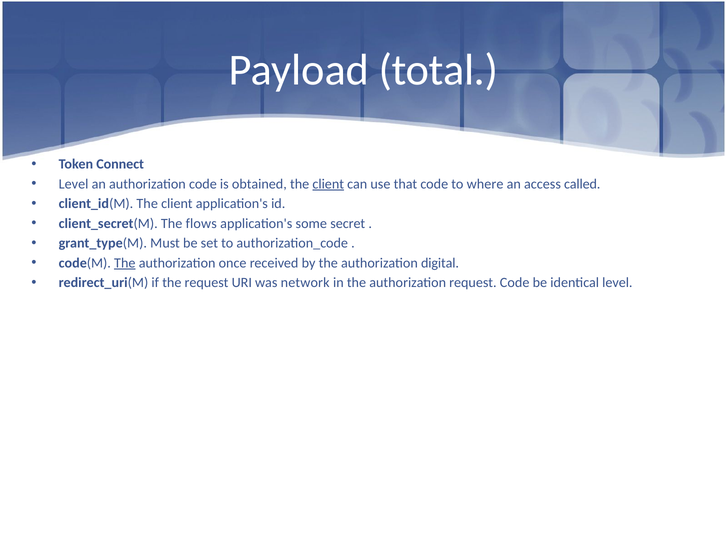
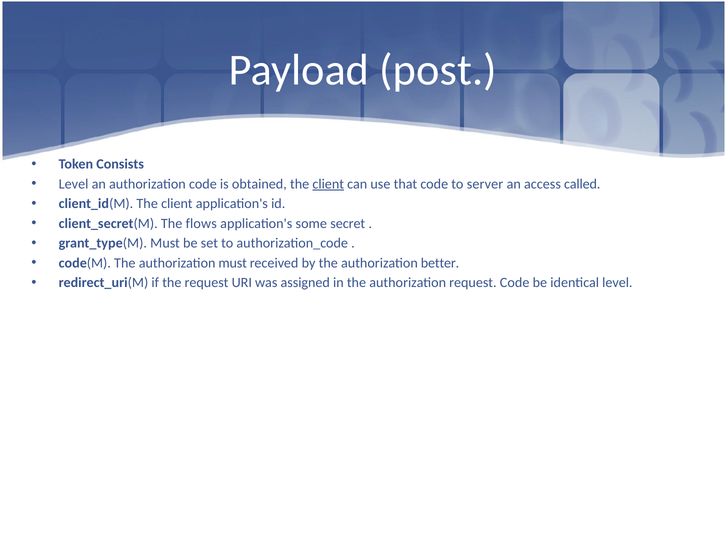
total: total -> post (438, 70)
Connect: Connect -> Consists (120, 164)
where: where -> server (485, 184)
The underline: present -> none (125, 263)
authorization once: once -> must (233, 263)
digital: digital -> better (440, 263)
network: network -> assigned (305, 283)
